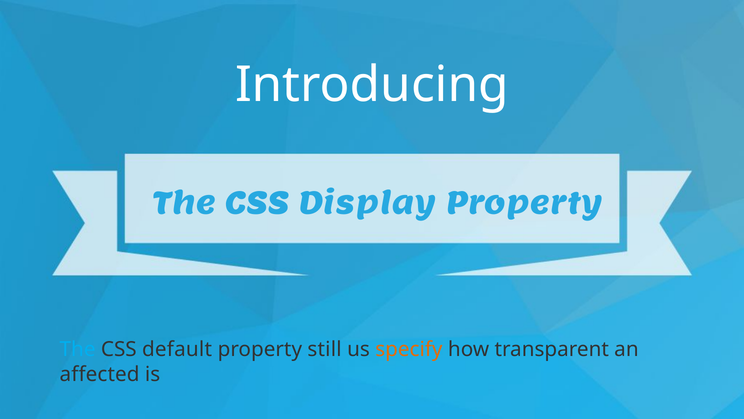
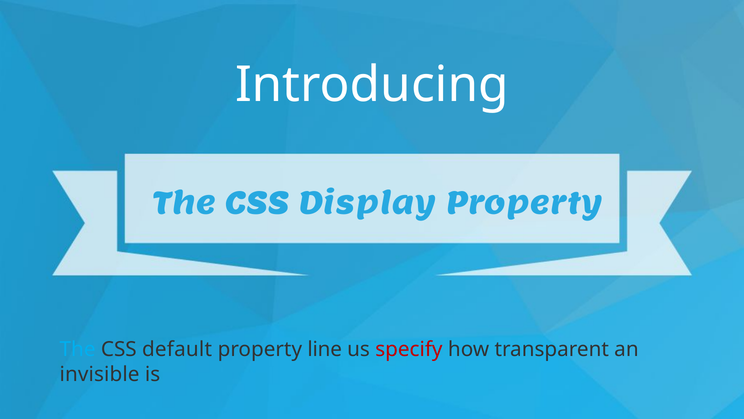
still: still -> line (325, 349)
specify colour: orange -> red (409, 349)
affected: affected -> invisible (100, 374)
